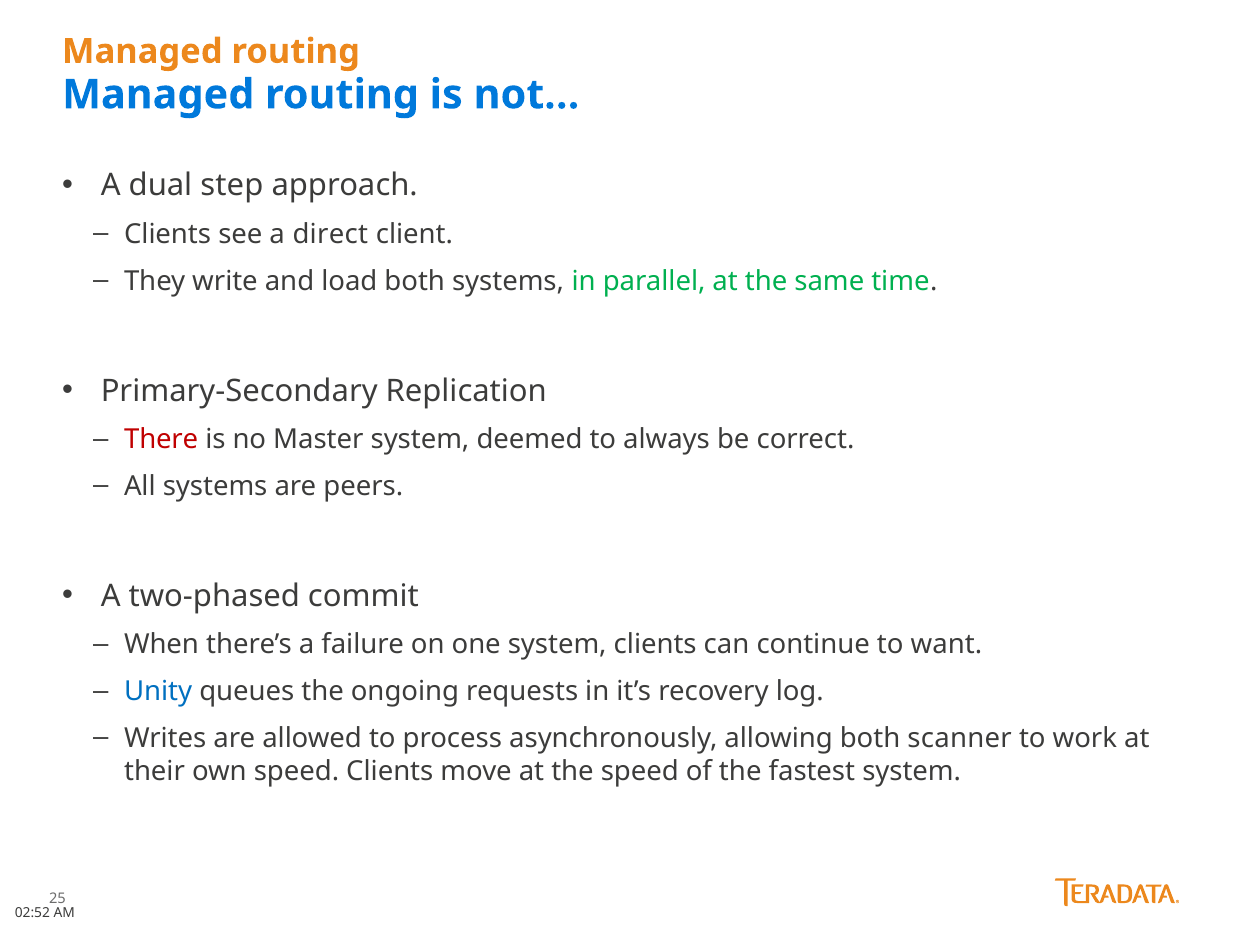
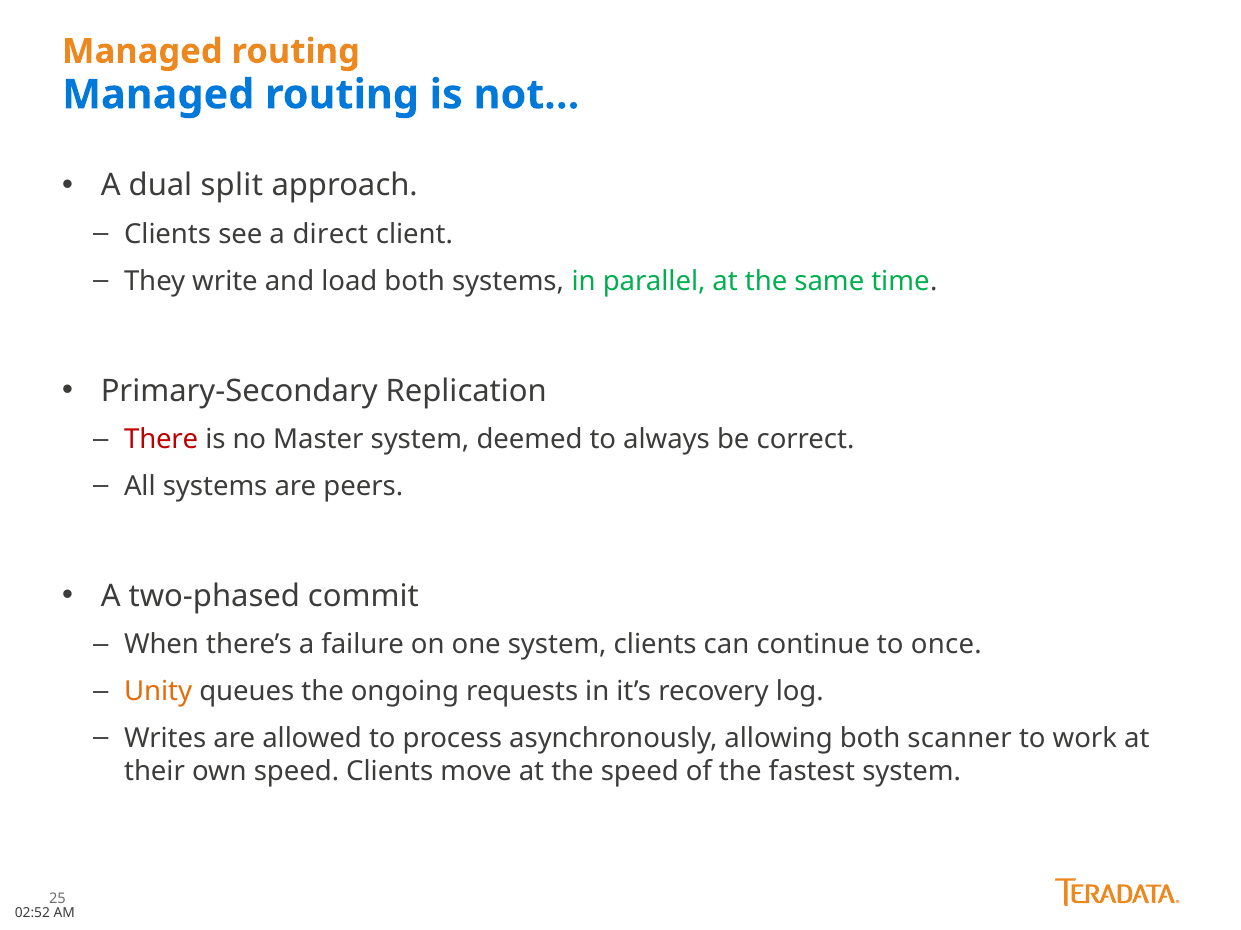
step: step -> split (232, 186)
want: want -> once (946, 645)
Unity colour: blue -> orange (158, 692)
